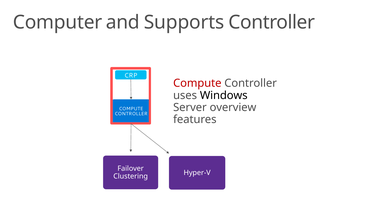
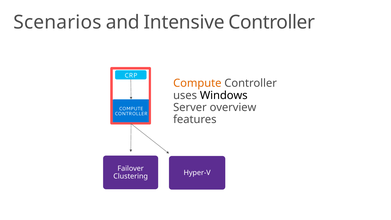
Computer: Computer -> Scenarios (57, 22)
Supports: Supports -> Intensive (184, 22)
Compute colour: red -> orange (197, 83)
